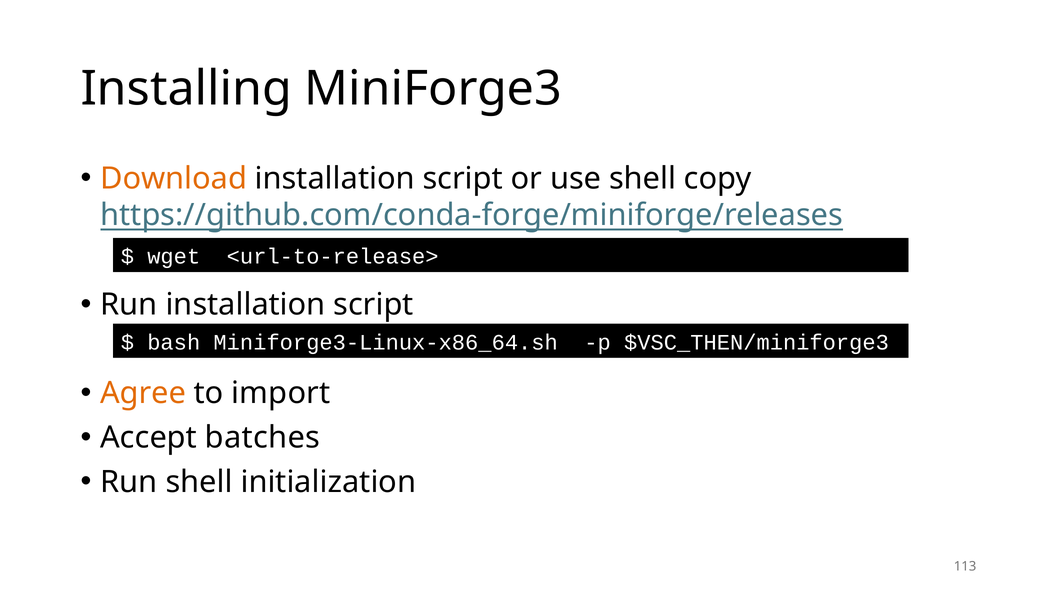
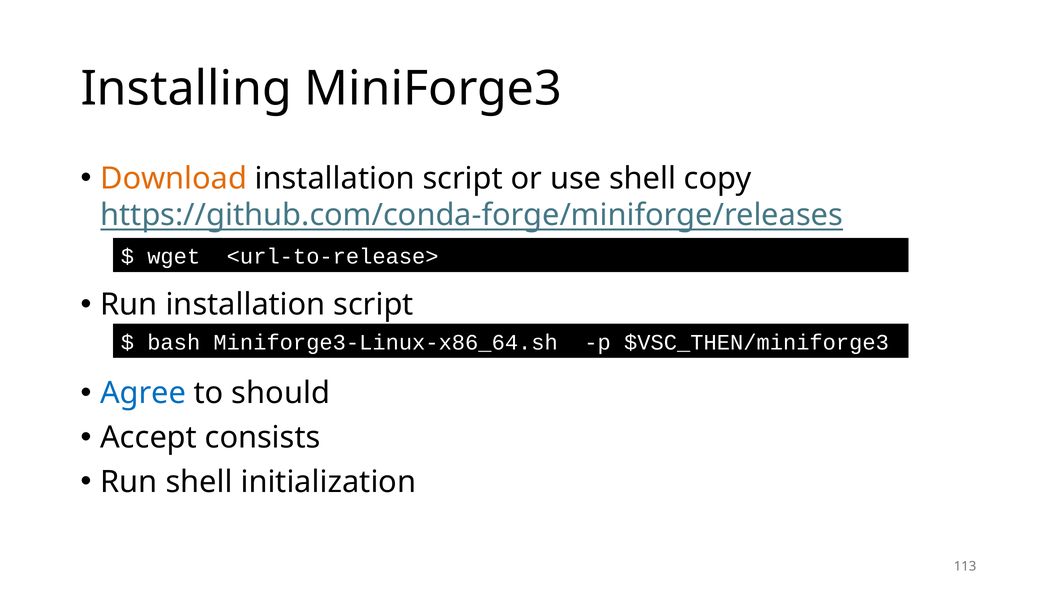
Agree colour: orange -> blue (143, 394)
import: import -> should (281, 394)
batches: batches -> consists (263, 438)
